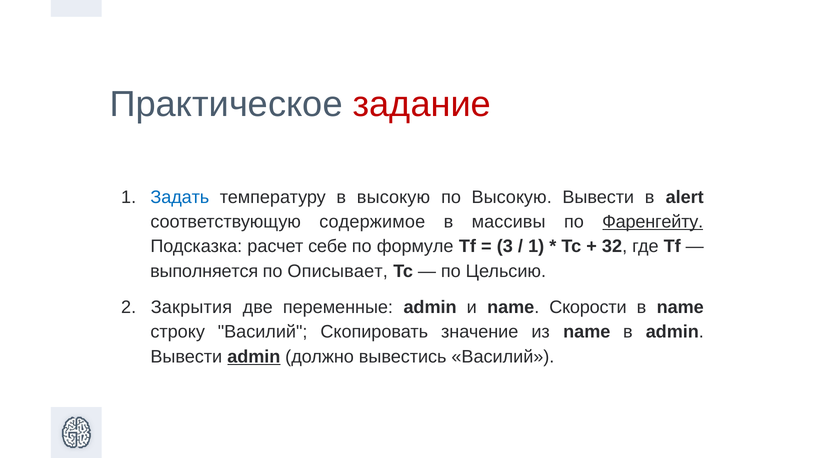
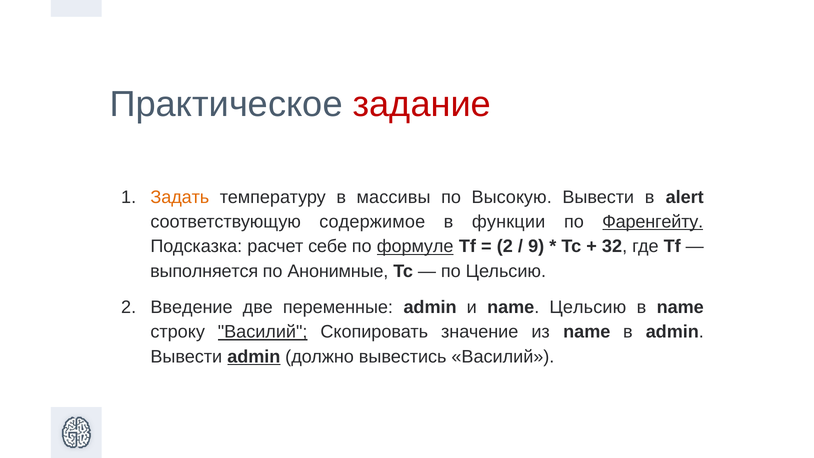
Задать colour: blue -> orange (180, 197)
в высокую: высокую -> массивы (394, 197)
массивы: массивы -> функции (509, 222)
формуле underline: none -> present (415, 246)
3: 3 -> 2 (505, 246)
1: 1 -> 9 (536, 246)
Описывает: Описывает -> Анонимные (338, 271)
Закрытия: Закрытия -> Введение (192, 307)
name Скорости: Скорости -> Цельсию (588, 307)
Василий underline: none -> present (263, 332)
